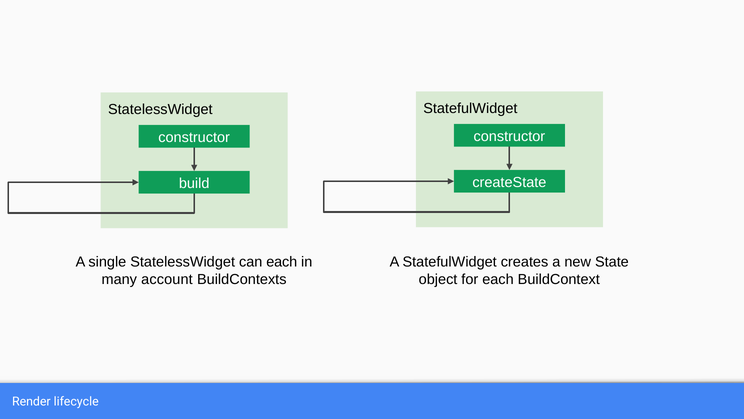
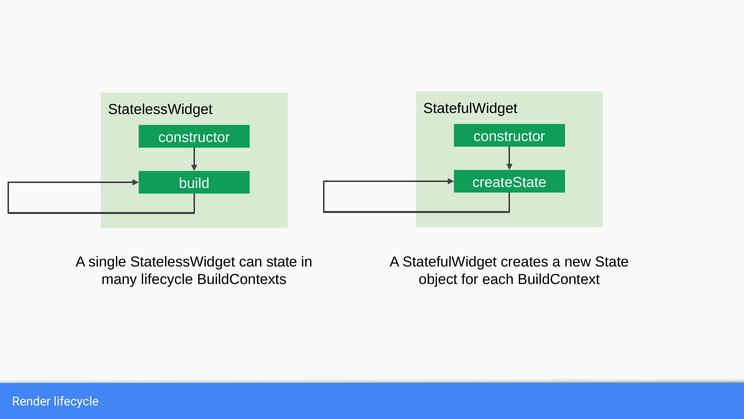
can each: each -> state (282, 262)
many account: account -> lifecycle (167, 279)
